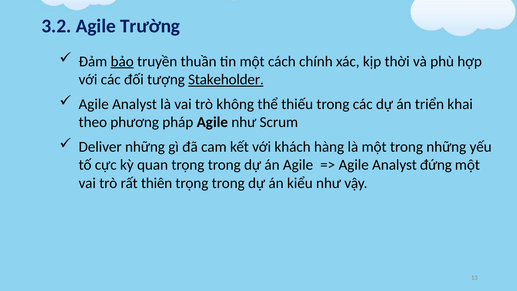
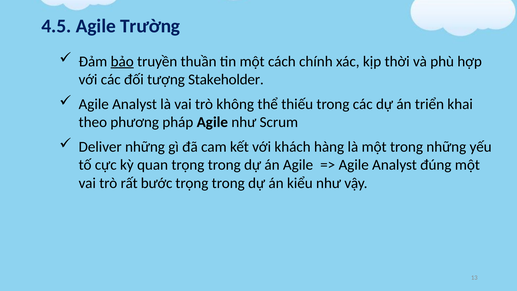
3.2: 3.2 -> 4.5 (56, 26)
Stakeholder underline: present -> none (226, 80)
đứng: đứng -> đúng (436, 165)
thiên: thiên -> bước (157, 183)
